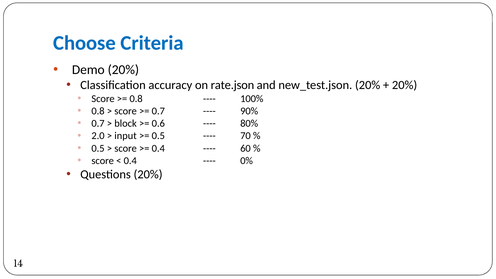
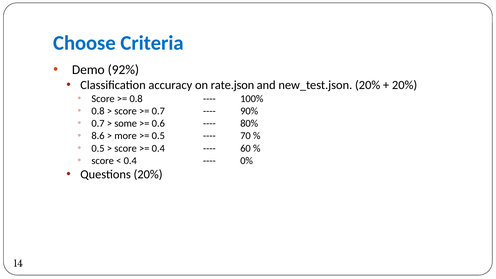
Demo 20%: 20% -> 92% (123, 70)
block: block -> some (126, 123)
2.0: 2.0 -> 8.6 (98, 136)
input: input -> more (126, 136)
